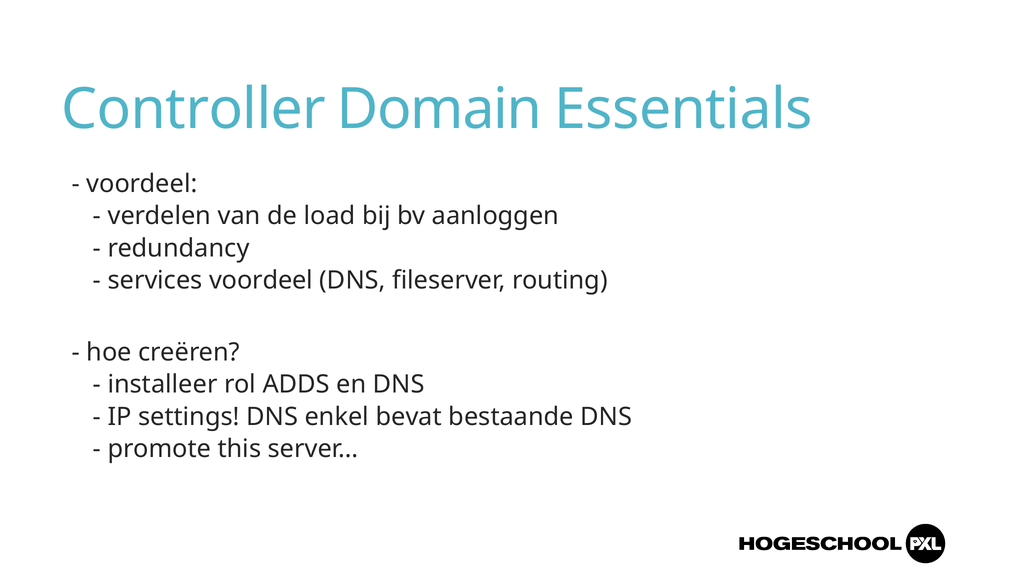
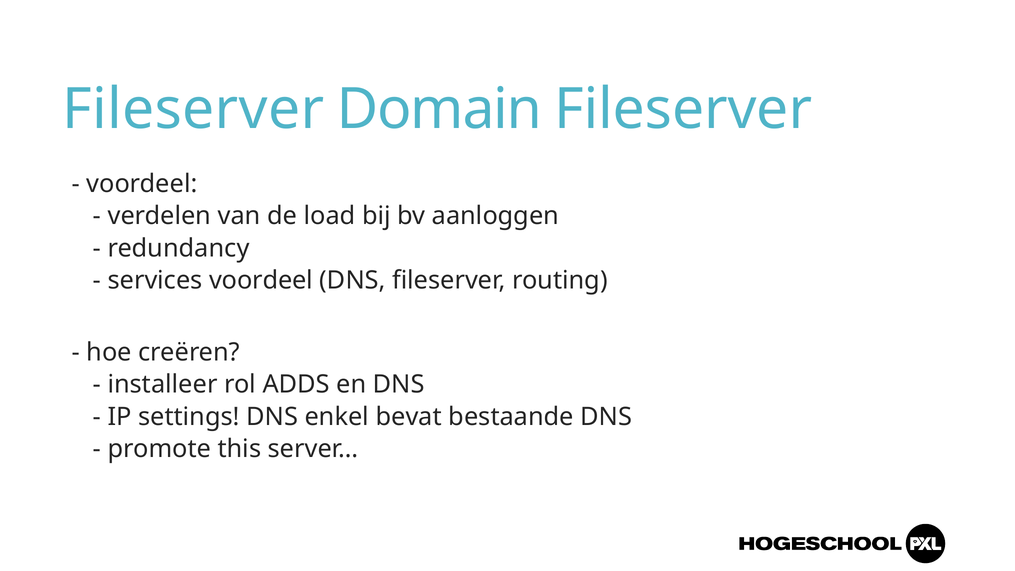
Controller: Controller -> Fileserver (193, 109)
Domain Essentials: Essentials -> Fileserver (683, 109)
